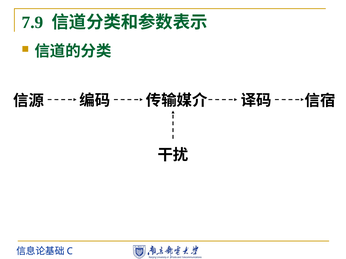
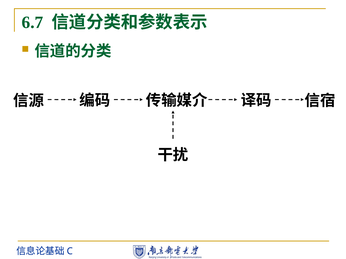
7.9: 7.9 -> 6.7 (32, 22)
